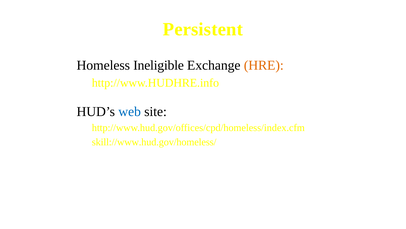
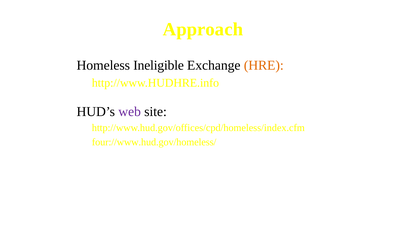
Persistent: Persistent -> Approach (203, 29)
web colour: blue -> purple (130, 111)
skill://www.hud.gov/homeless/: skill://www.hud.gov/homeless/ -> four://www.hud.gov/homeless/ (154, 142)
